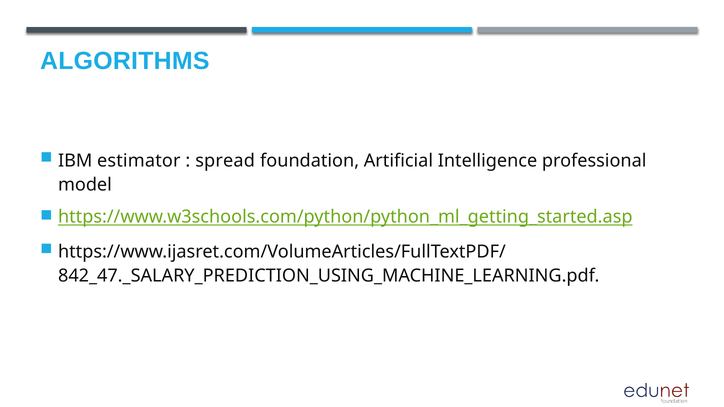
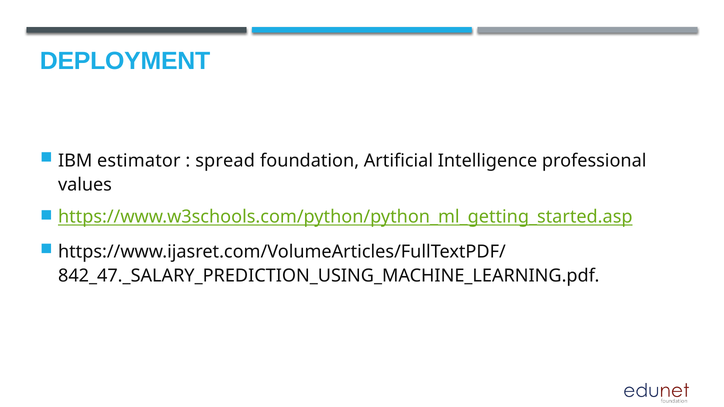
ALGORITHMS: ALGORITHMS -> DEPLOYMENT (125, 61)
model: model -> values (85, 185)
